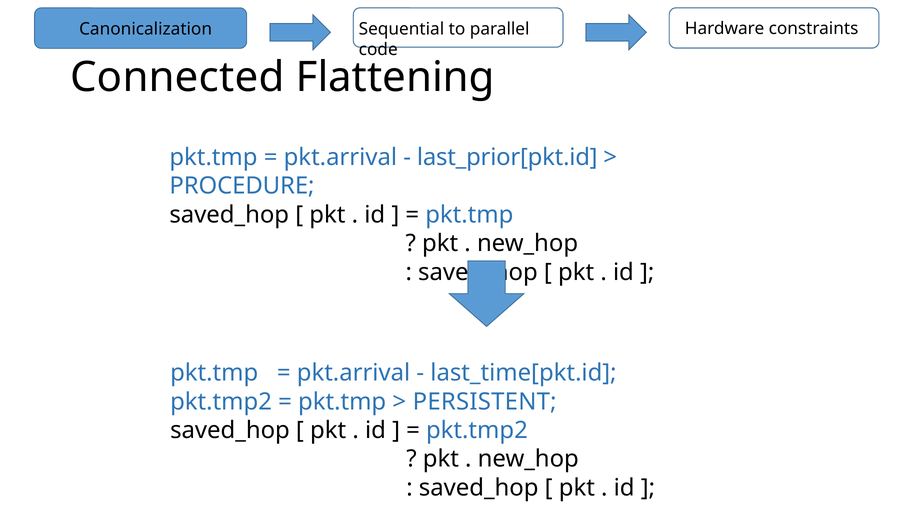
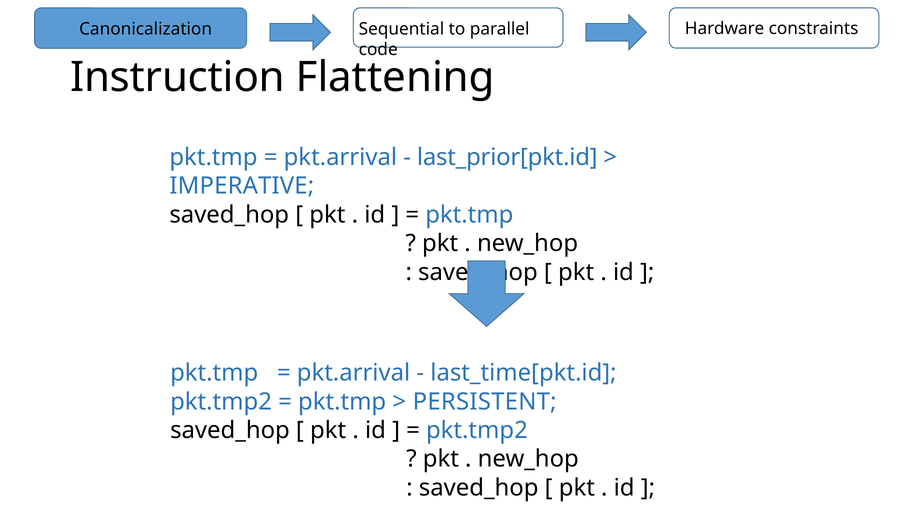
Connected: Connected -> Instruction (177, 77)
PROCEDURE: PROCEDURE -> IMPERATIVE (242, 186)
